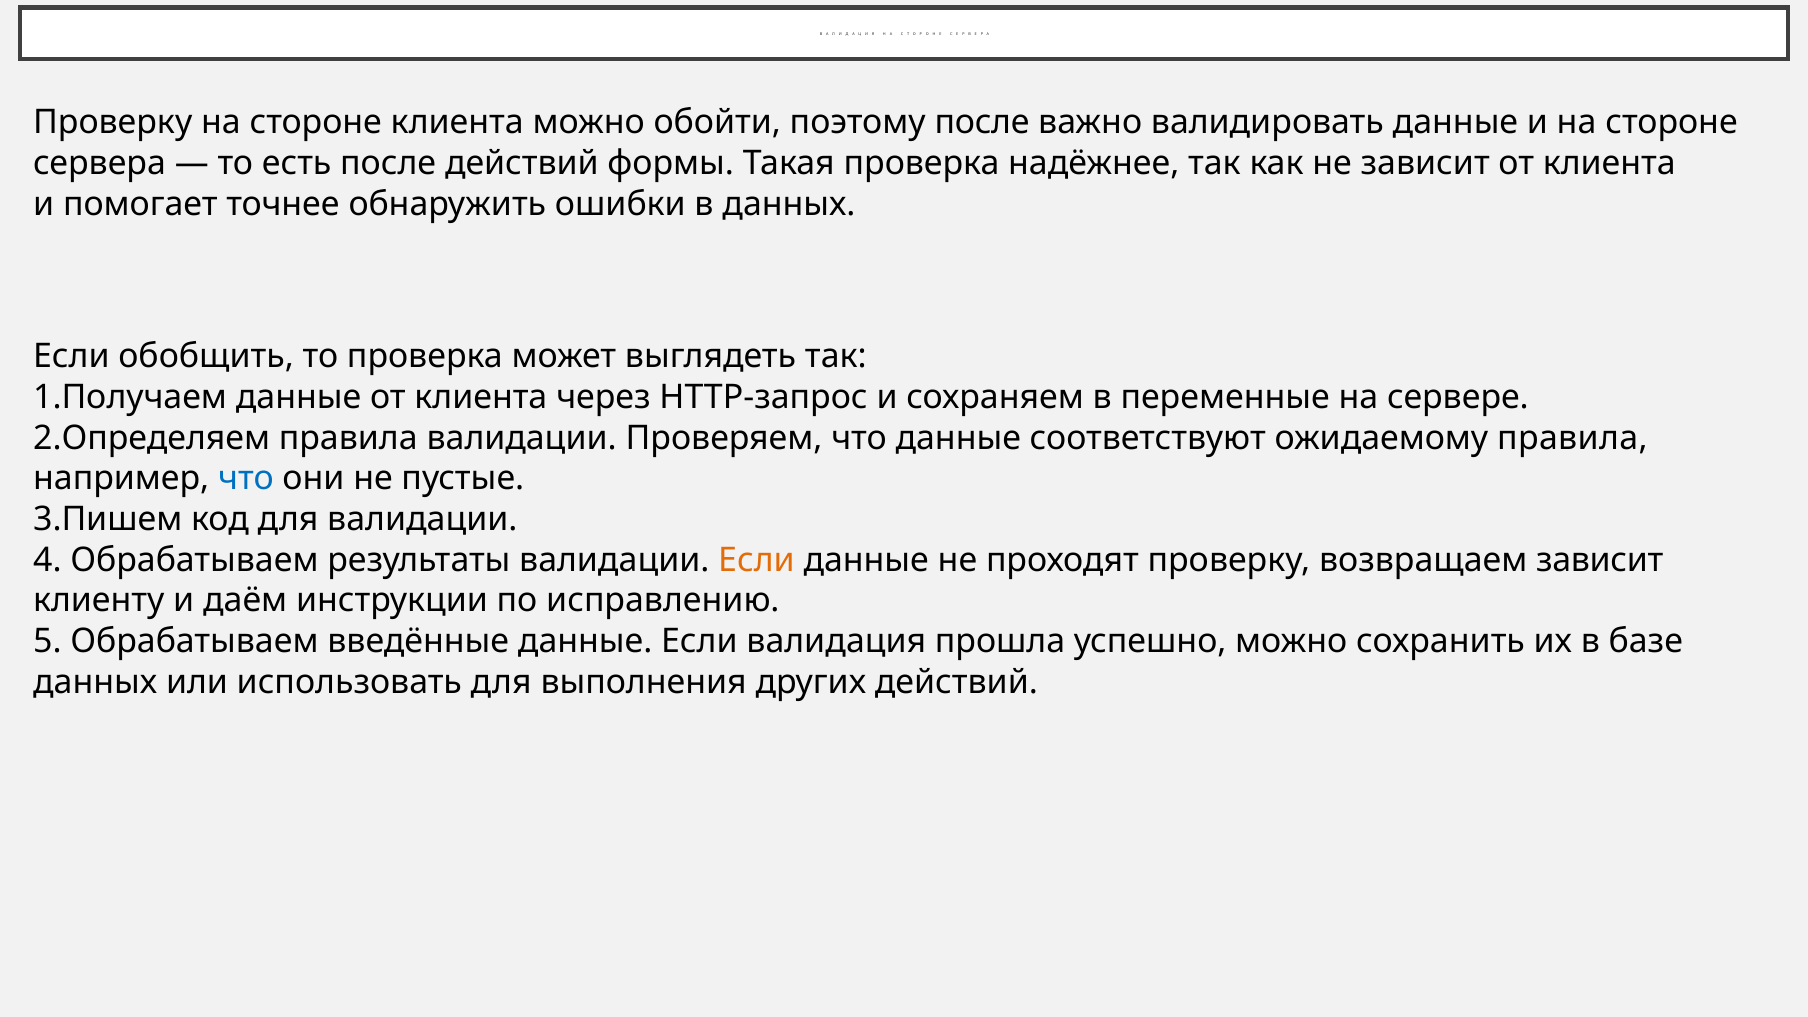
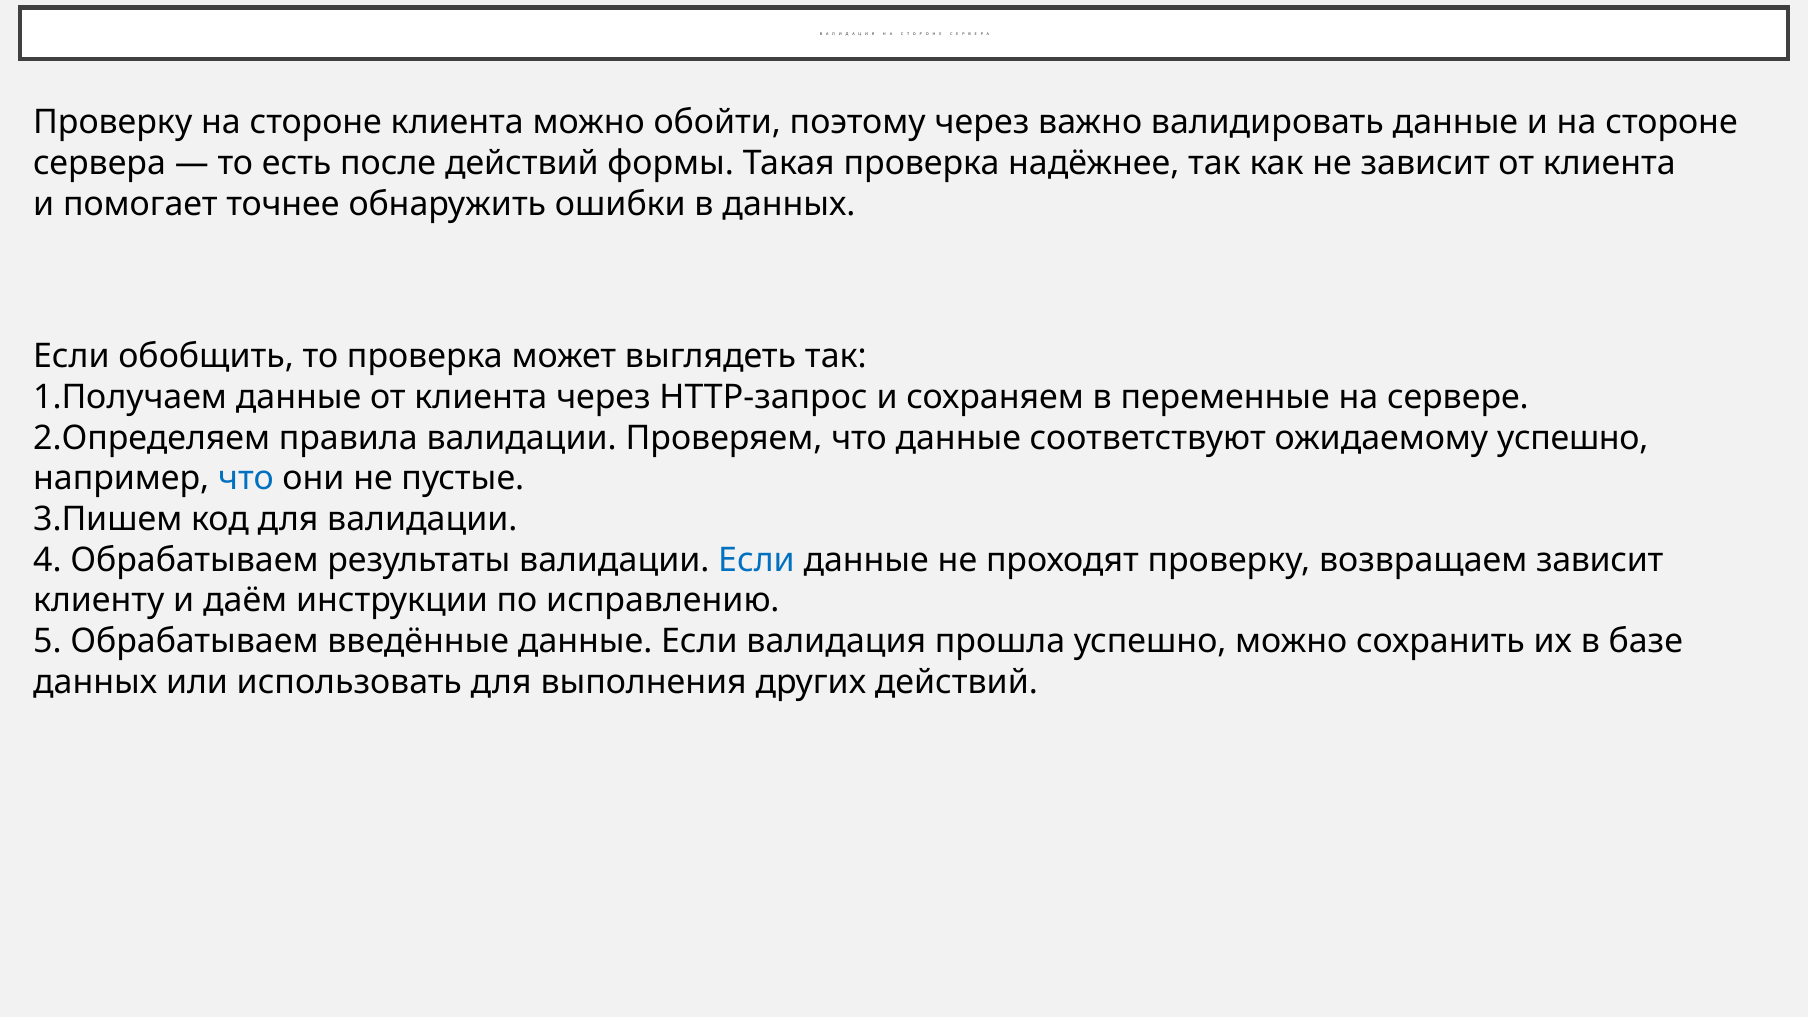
поэтому после: после -> через (982, 123)
ожидаемому правила: правила -> успешно (1573, 438)
Если colour: orange -> blue (756, 560)
